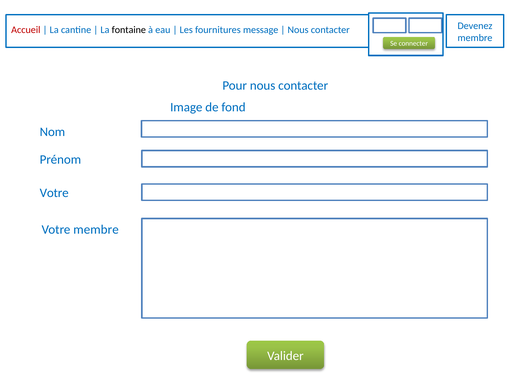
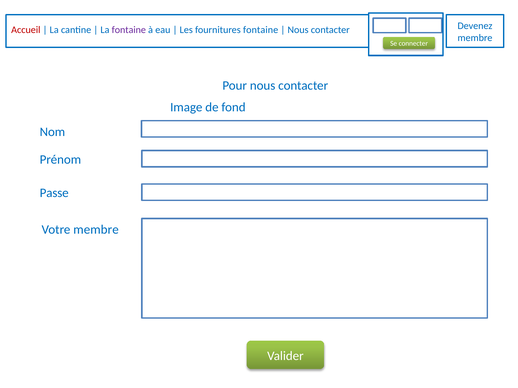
fontaine colour: black -> purple (129, 30)
fournitures message: message -> fontaine (261, 30)
Votre: Votre -> Passe (54, 193)
